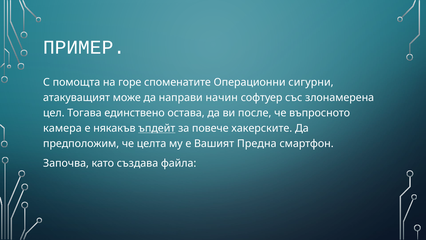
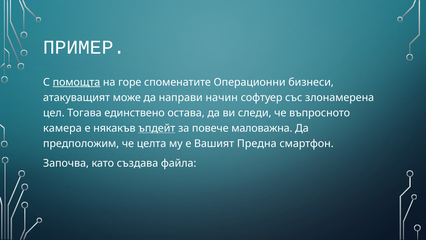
помощта underline: none -> present (76, 82)
сигурни: сигурни -> бизнеси (311, 82)
после: после -> следи (255, 113)
хакерските: хакерските -> маловажна (262, 128)
